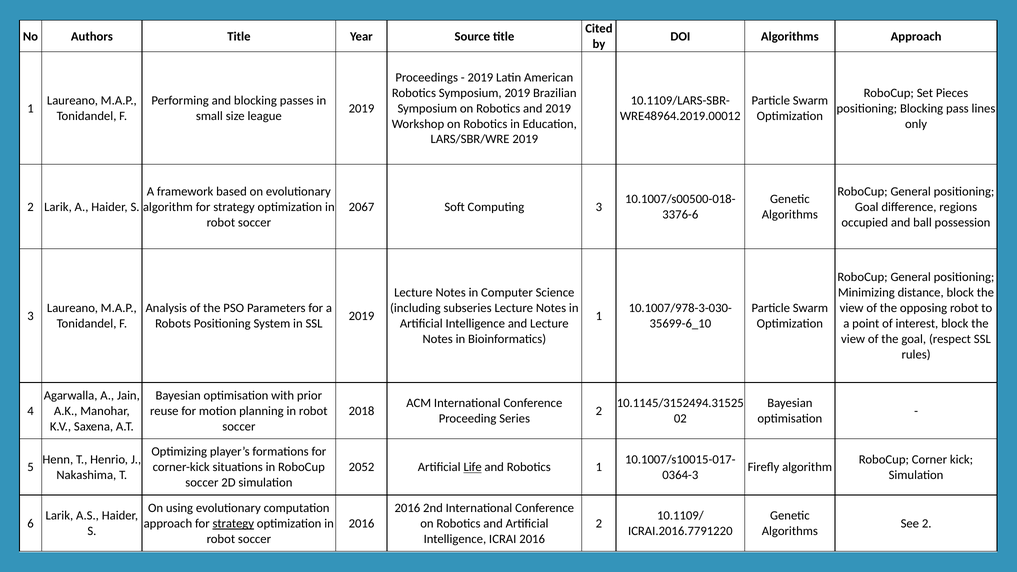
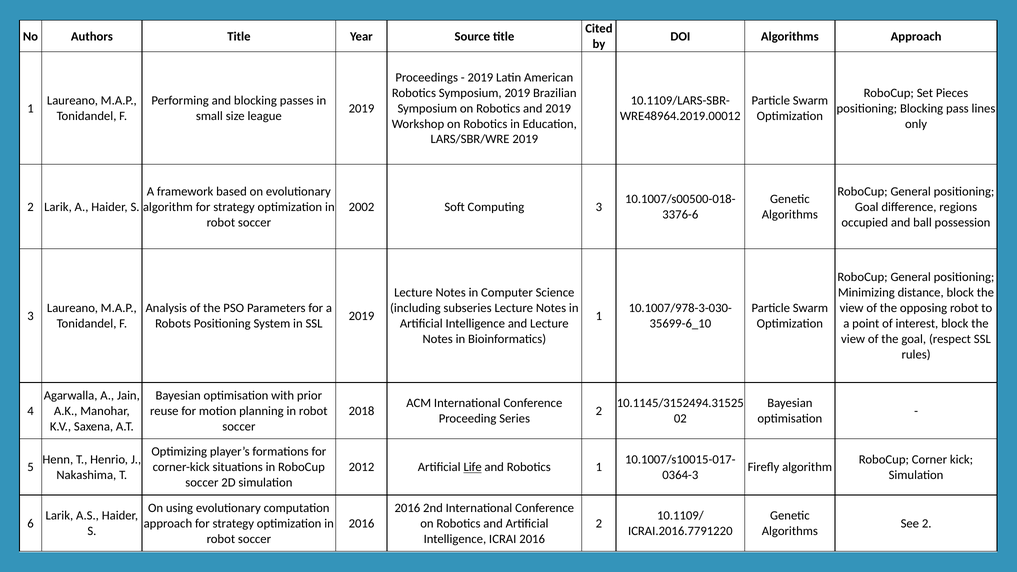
2067: 2067 -> 2002 (361, 207)
2052: 2052 -> 2012 (361, 467)
strategy underline: present -> none (233, 524)
